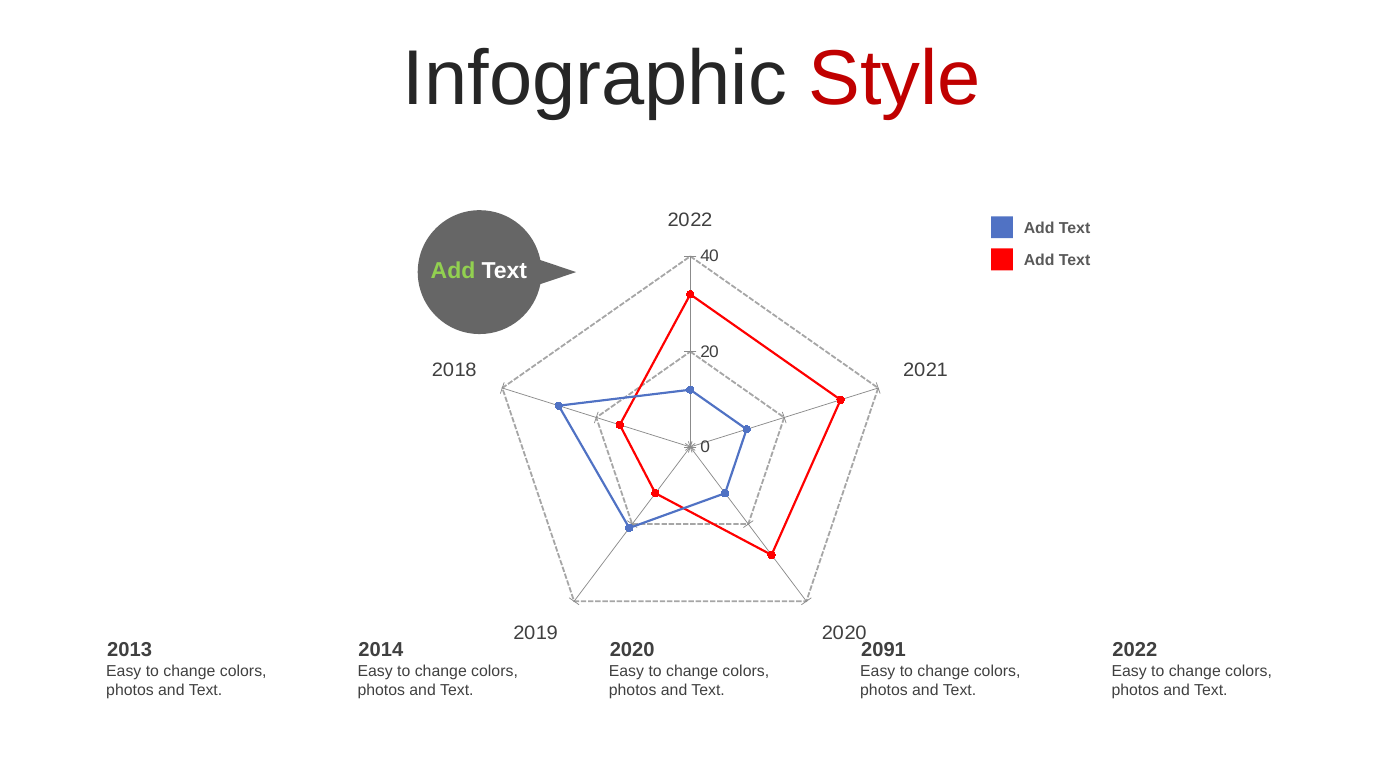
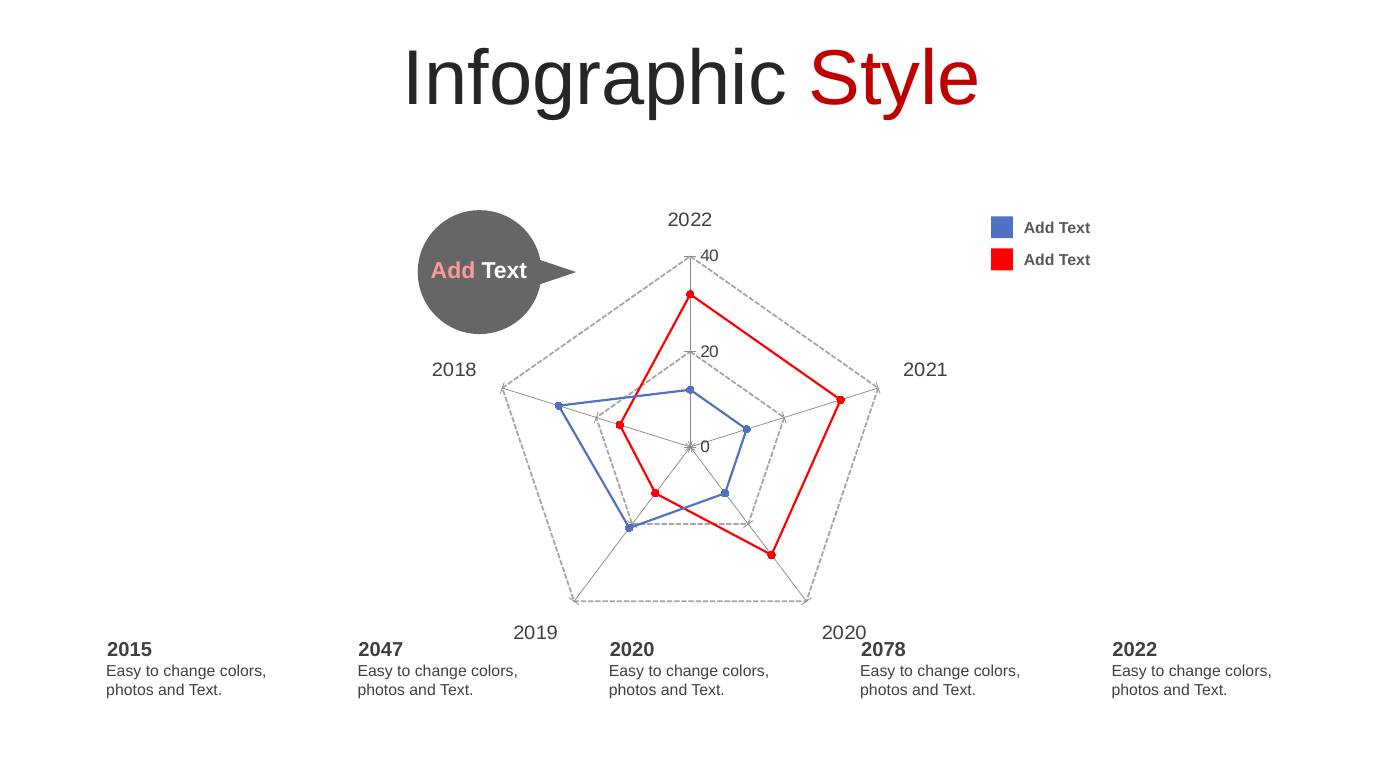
Add colour: light green -> pink (453, 271)
2013: 2013 -> 2015 (130, 649)
2014: 2014 -> 2047 (381, 649)
2091: 2091 -> 2078 (884, 649)
